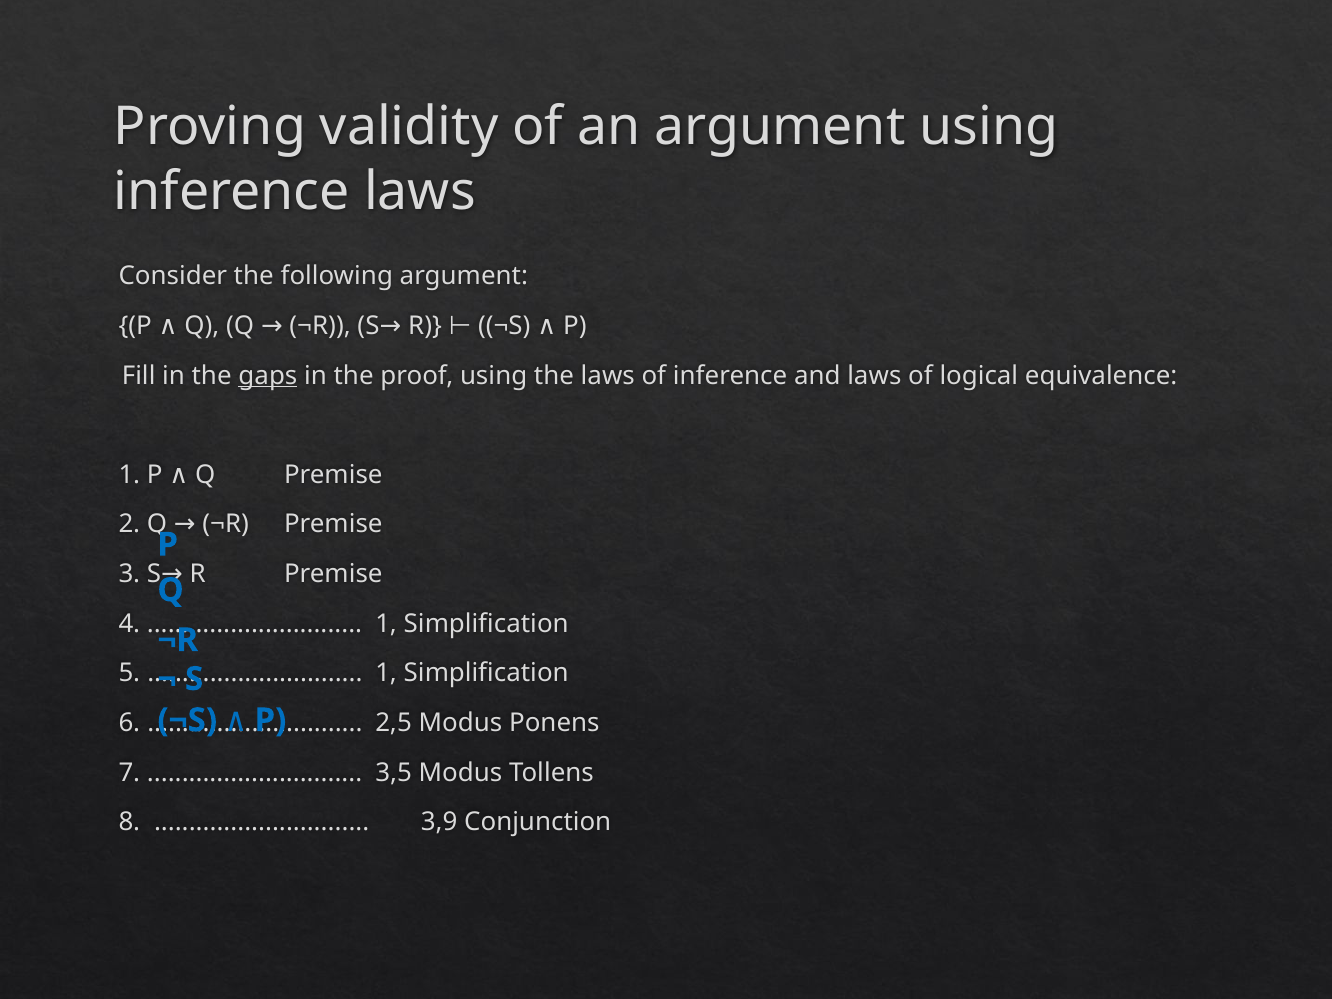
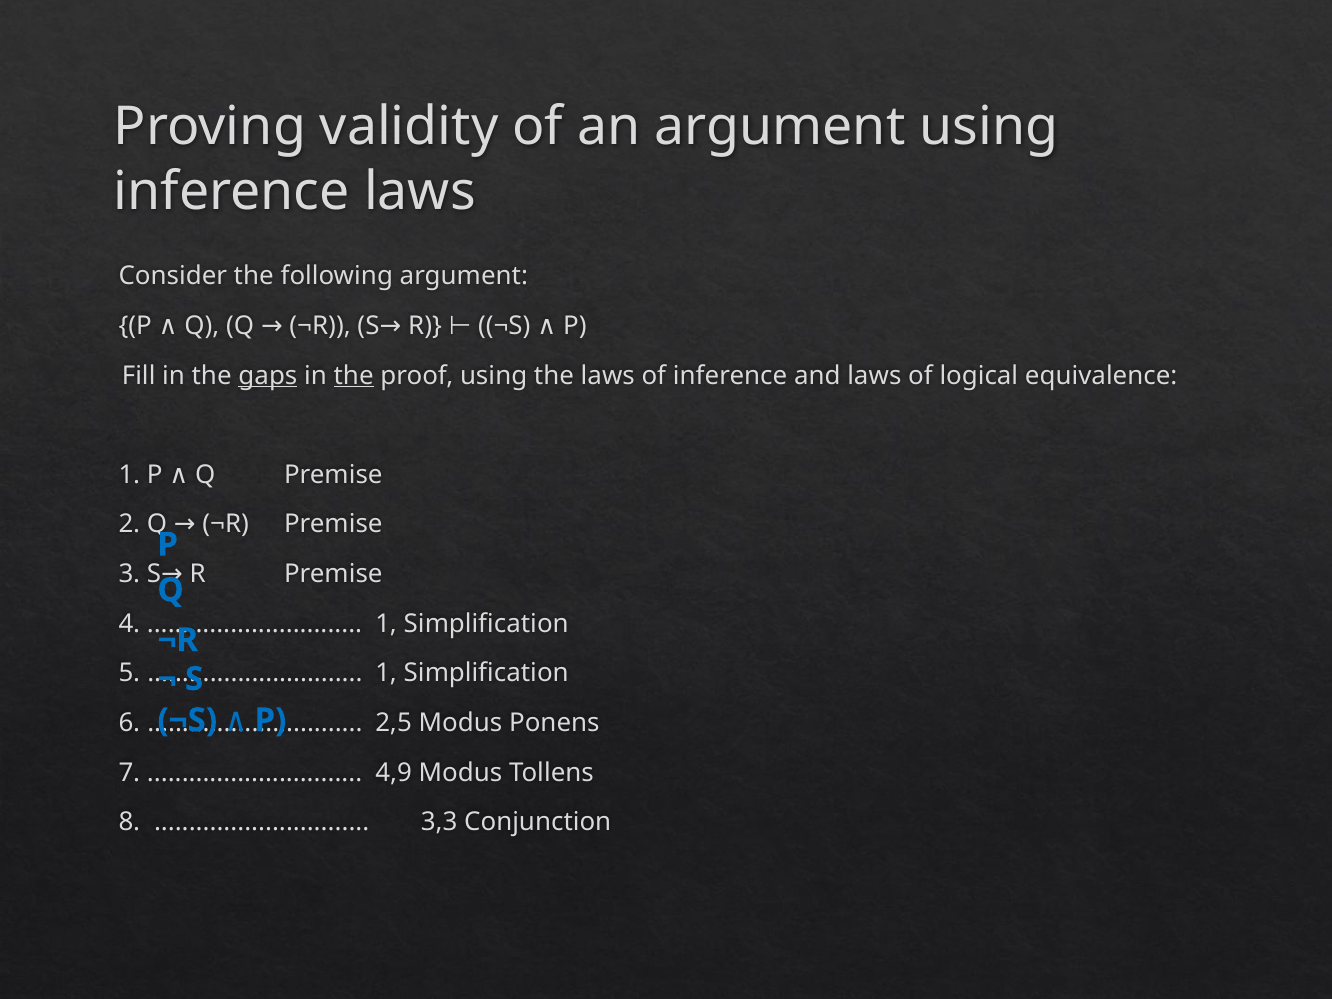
the underline: none -> present (354, 376)
3,5: 3,5 -> 4,9 (394, 772)
3,9: 3,9 -> 3,3 (439, 822)
